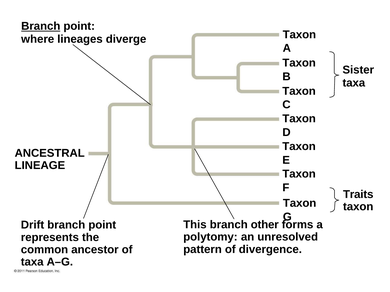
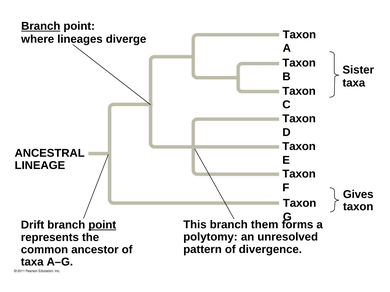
Traits: Traits -> Gives (358, 195)
other: other -> them (265, 225)
point underline: none -> present (102, 225)
